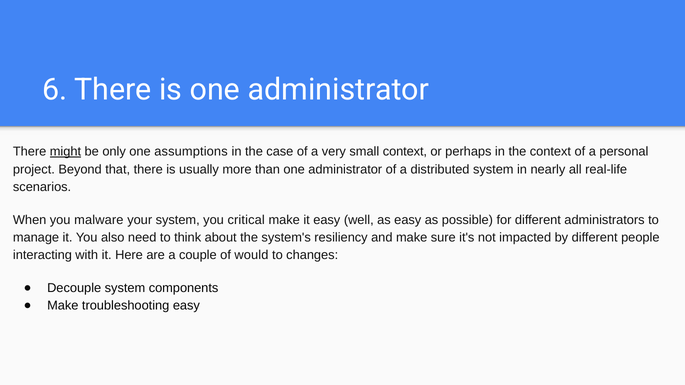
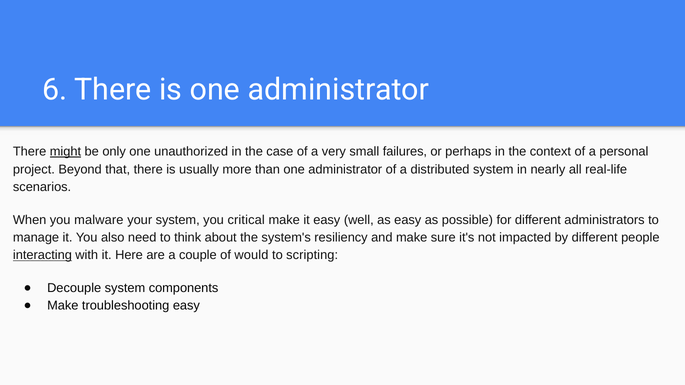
assumptions: assumptions -> unauthorized (191, 152)
small context: context -> failures (405, 152)
interacting underline: none -> present (42, 255)
changes: changes -> scripting (312, 255)
